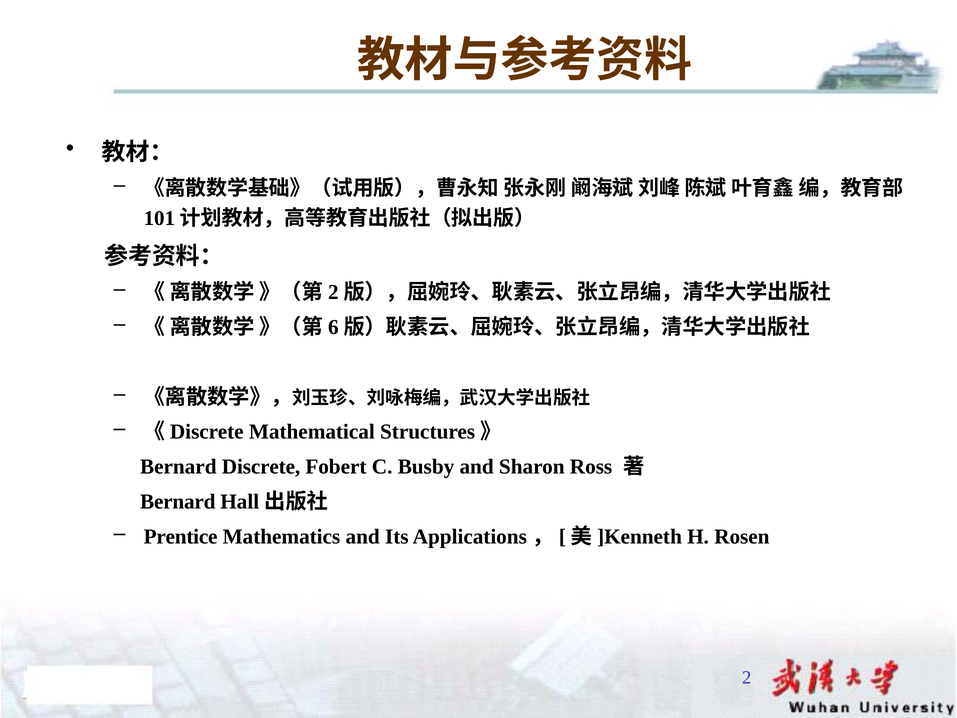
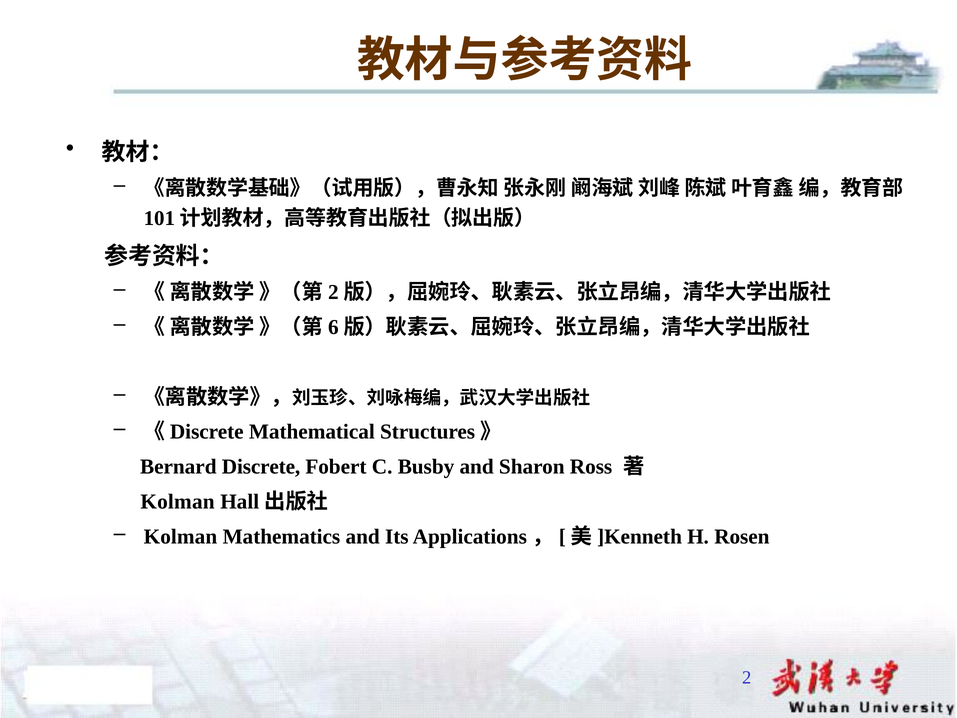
Bernard: Bernard -> Kolman (178, 501)
Prentice: Prentice -> Kolman (180, 536)
